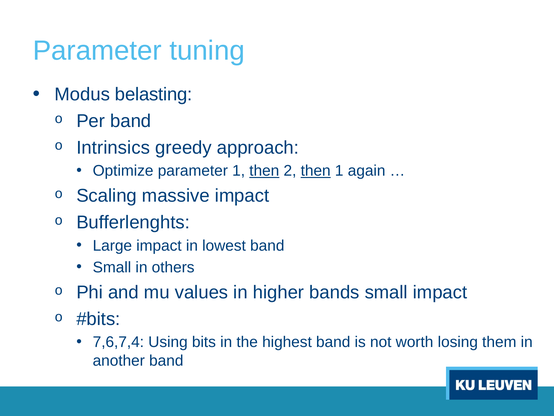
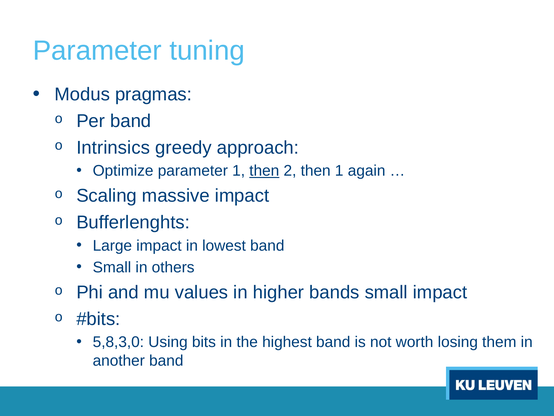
belasting: belasting -> pragmas (154, 94)
then underline: present -> none (316, 171)
7,6,7,4: 7,6,7,4 -> 5,8,3,0 (118, 342)
